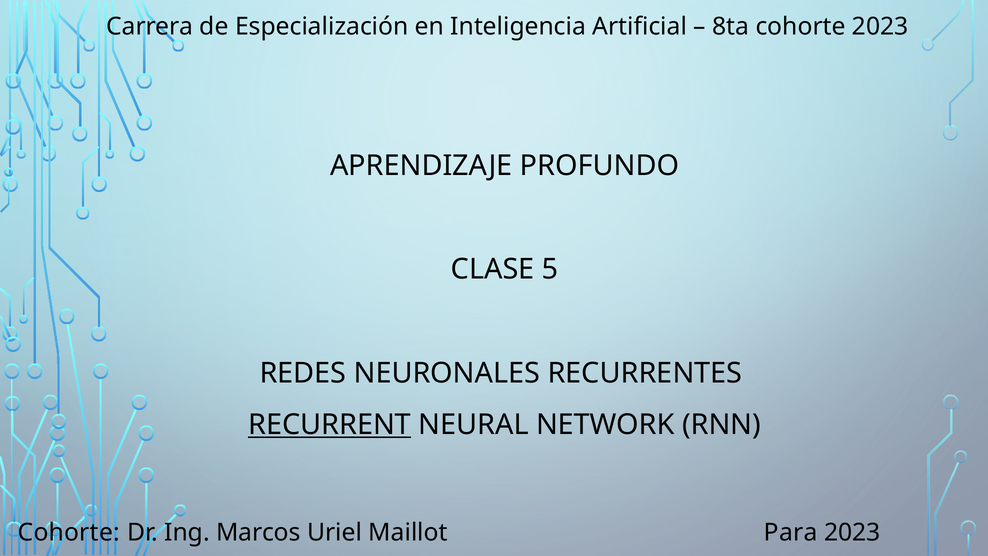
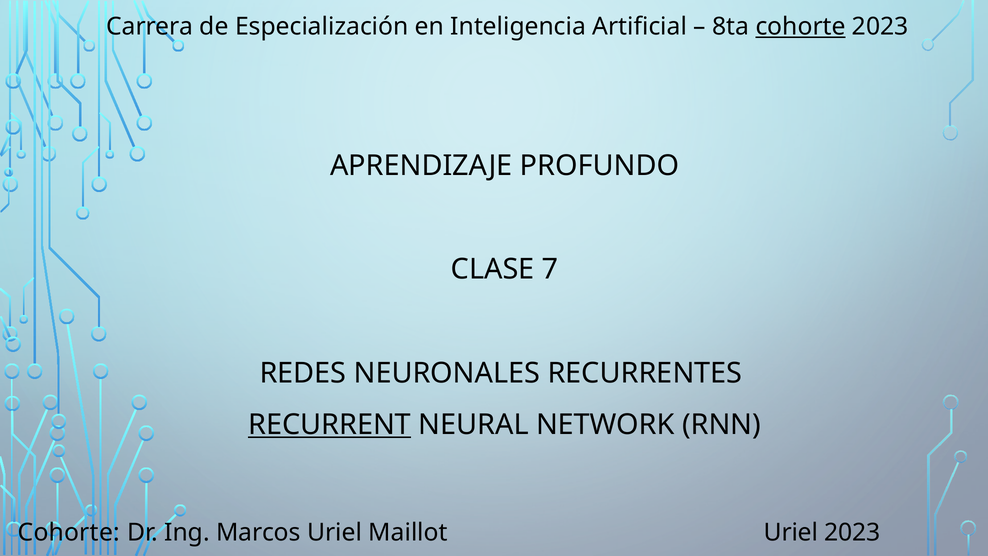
cohorte underline: none -> present (801, 27)
5: 5 -> 7 (550, 269)
Maillot Para: Para -> Uriel (791, 532)
